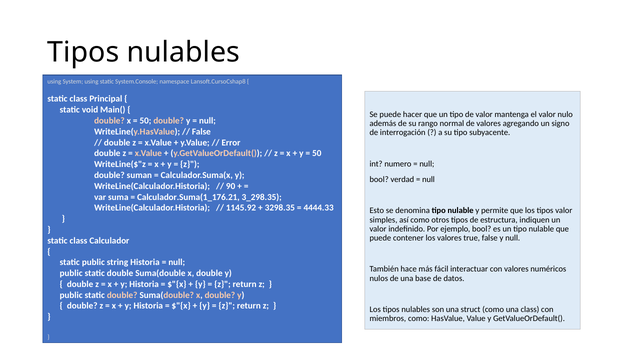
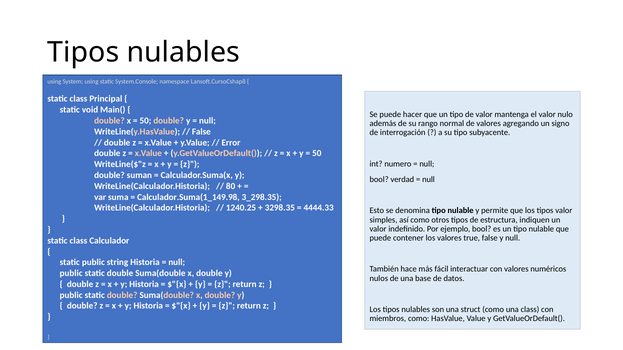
90: 90 -> 80 (231, 186)
Calculador.Suma(1_176.21: Calculador.Suma(1_176.21 -> Calculador.Suma(1_149.98 (188, 197)
1145.92: 1145.92 -> 1240.25 (241, 208)
